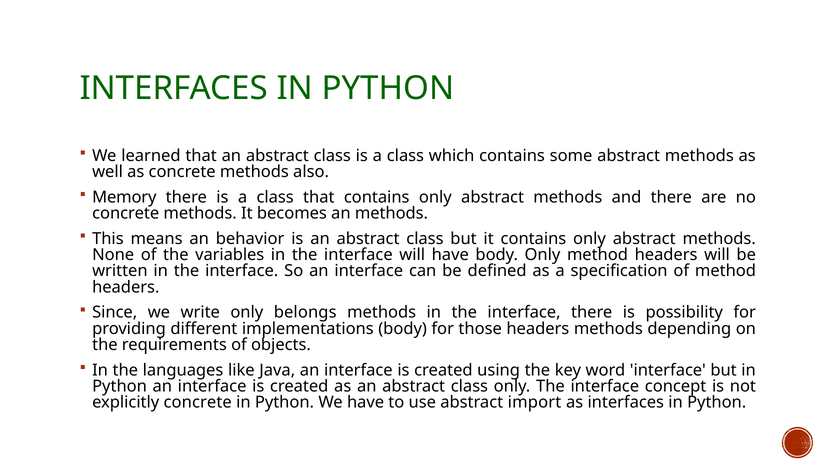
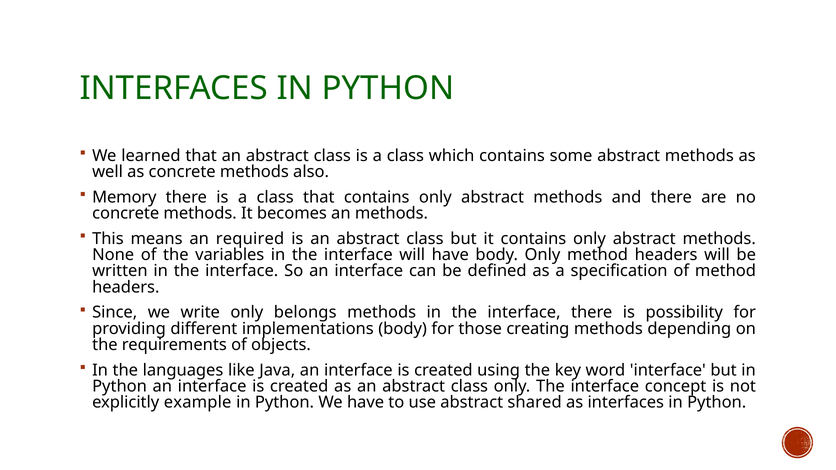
behavior: behavior -> required (250, 239)
those headers: headers -> creating (538, 329)
explicitly concrete: concrete -> example (198, 402)
import: import -> shared (535, 402)
